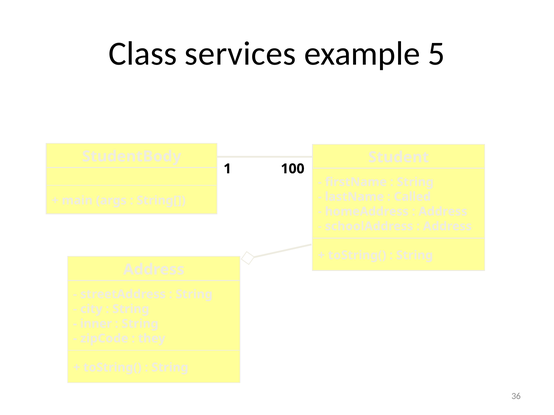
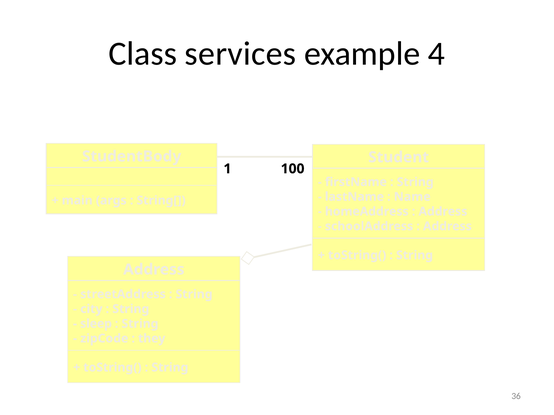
5: 5 -> 4 (437, 54)
Called: Called -> Name (412, 197)
inner: inner -> sleep (96, 324)
